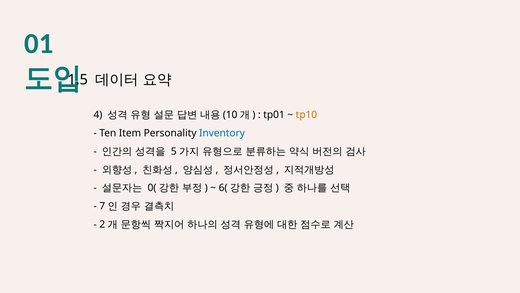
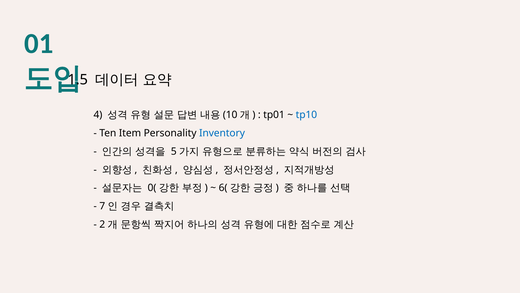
tp10 colour: orange -> blue (306, 115)
